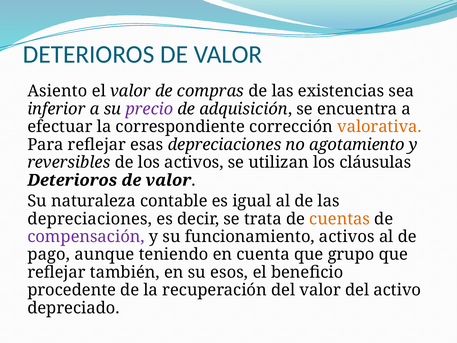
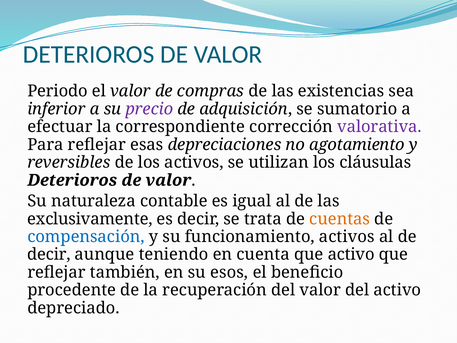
Asiento: Asiento -> Periodo (58, 91)
encuentra: encuentra -> sumatorio (357, 109)
valorativa colour: orange -> purple (379, 127)
depreciaciones: depreciaciones -> exclusivamente (90, 219)
compensación colour: purple -> blue (86, 237)
pago: pago -> decir (49, 254)
que grupo: grupo -> activo (351, 254)
